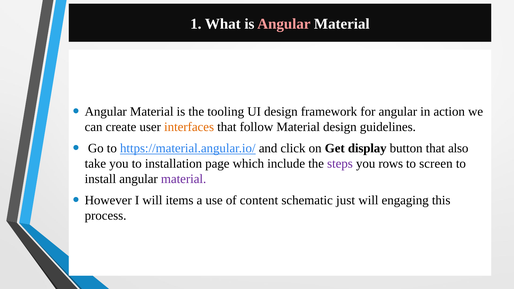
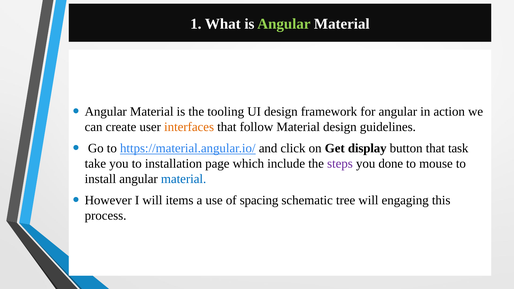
Angular colour: pink -> light green (284, 24)
also: also -> task (458, 148)
rows: rows -> done (391, 164)
screen: screen -> mouse (436, 164)
material colour: purple -> blue (184, 179)
content: content -> spacing (259, 200)
just: just -> tree (346, 200)
